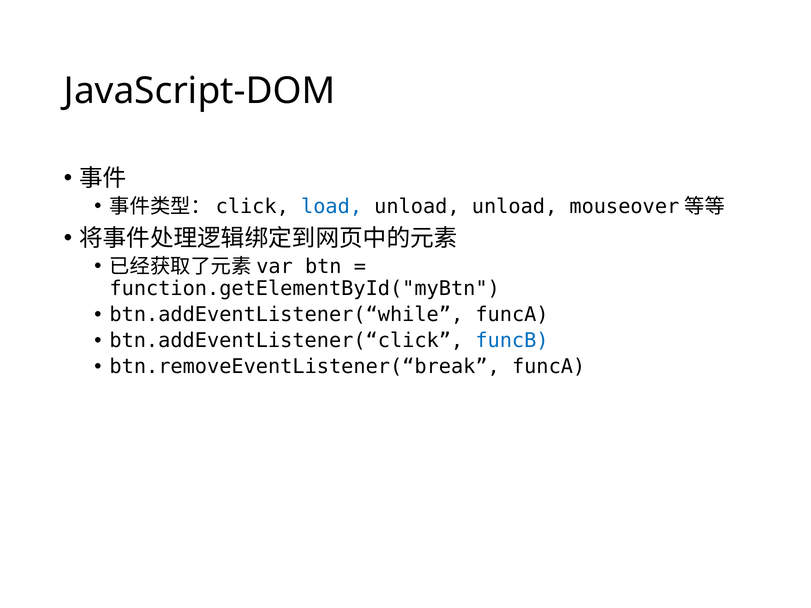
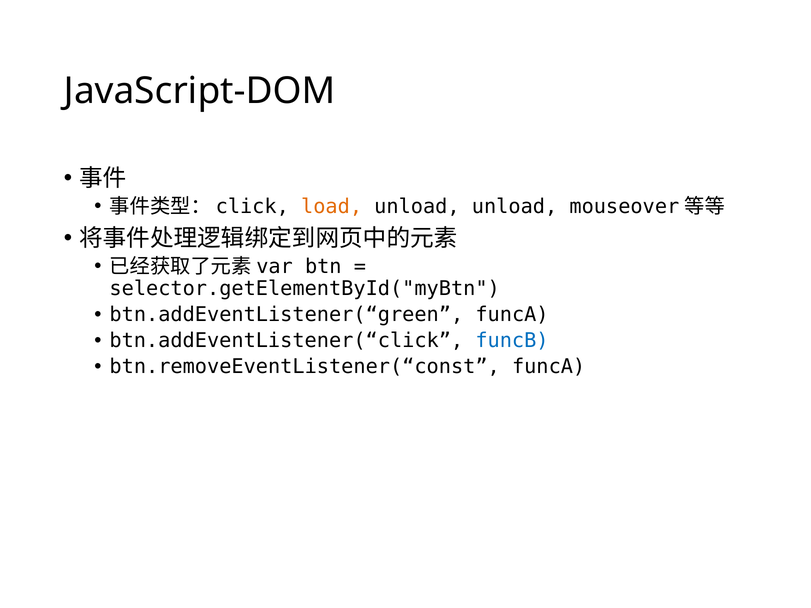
load colour: blue -> orange (332, 207)
function.getElementById("myBtn: function.getElementById("myBtn -> selector.getElementById("myBtn (305, 289)
btn.addEventListener(“while: btn.addEventListener(“while -> btn.addEventListener(“green (286, 315)
btn.removeEventListener(“break: btn.removeEventListener(“break -> btn.removeEventListener(“const (305, 367)
